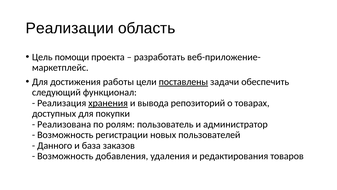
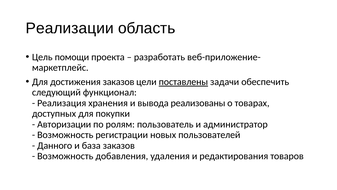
достижения работы: работы -> заказов (119, 82)
хранения underline: present -> none (108, 103)
репозиторий: репозиторий -> реализованы (198, 103)
Реализована: Реализована -> Авторизации (64, 124)
